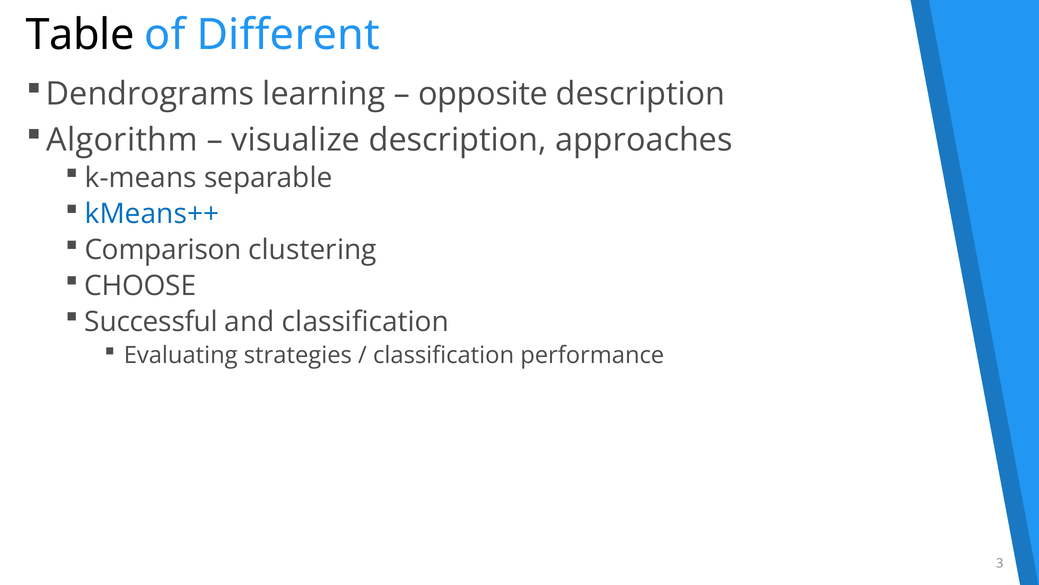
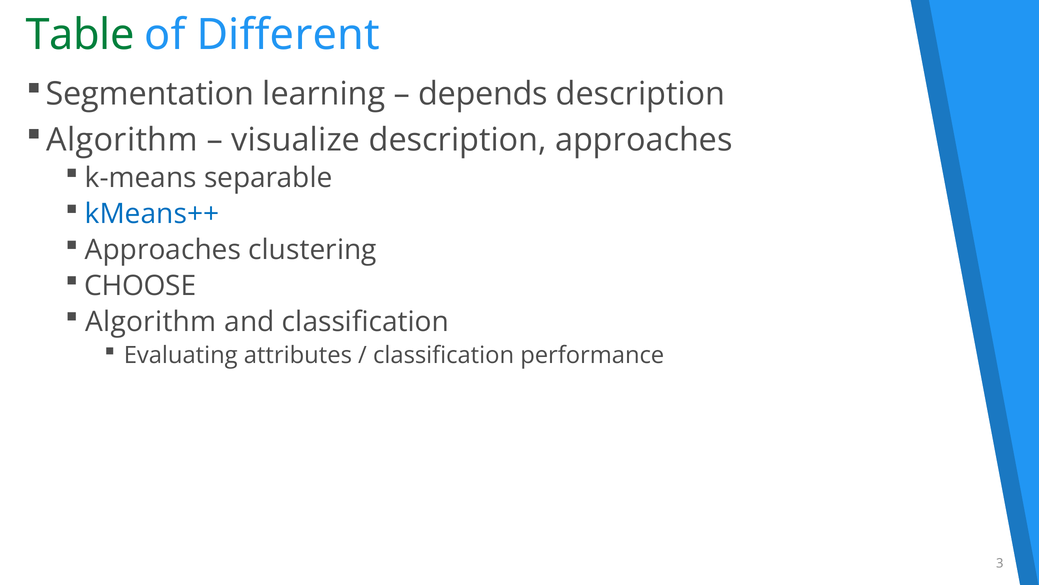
Table colour: black -> green (80, 35)
Dendrograms: Dendrograms -> Segmentation (150, 94)
opposite: opposite -> depends (483, 94)
Comparison: Comparison -> Approaches (163, 250)
Successful: Successful -> Algorithm (151, 321)
strategies: strategies -> attributes (298, 355)
